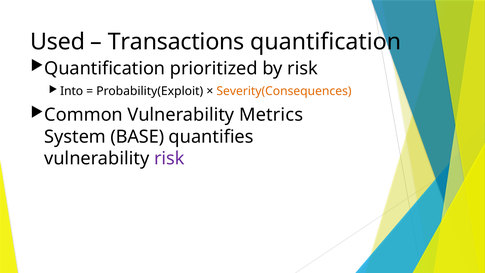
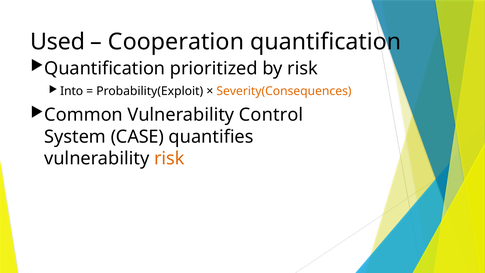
Transactions: Transactions -> Cooperation (176, 42)
Metrics: Metrics -> Control (271, 115)
BASE: BASE -> CASE (137, 137)
risk colour: purple -> orange (169, 159)
